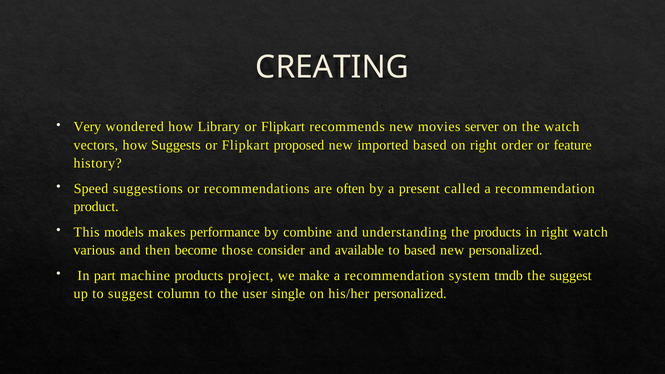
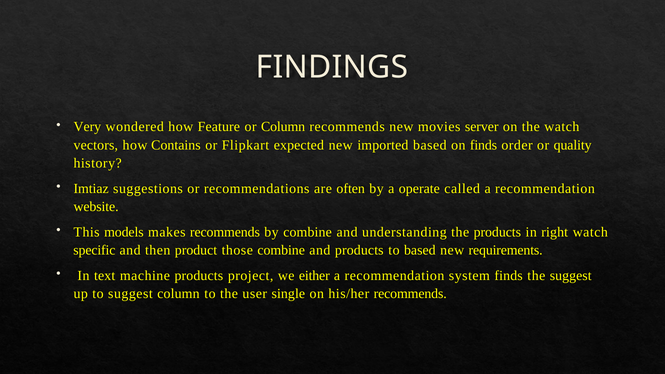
CREATING: CREATING -> FINDINGS (332, 67)
Library: Library -> Feature (219, 127)
Flipkart: Flipkart -> Column (283, 127)
Suggests: Suggests -> Contains (176, 145)
proposed: proposed -> expected (299, 145)
on right: right -> finds (484, 145)
feature: feature -> quality (573, 145)
Speed: Speed -> Imtiaz (91, 189)
present: present -> operate (419, 189)
product: product -> website (96, 207)
makes performance: performance -> recommends (225, 232)
various: various -> specific (94, 250)
become: become -> product (196, 250)
those consider: consider -> combine (281, 250)
and available: available -> products (359, 250)
new personalized: personalized -> requirements (506, 250)
part: part -> text (105, 276)
make: make -> either (314, 276)
system tmdb: tmdb -> finds (509, 276)
his/her personalized: personalized -> recommends (410, 294)
